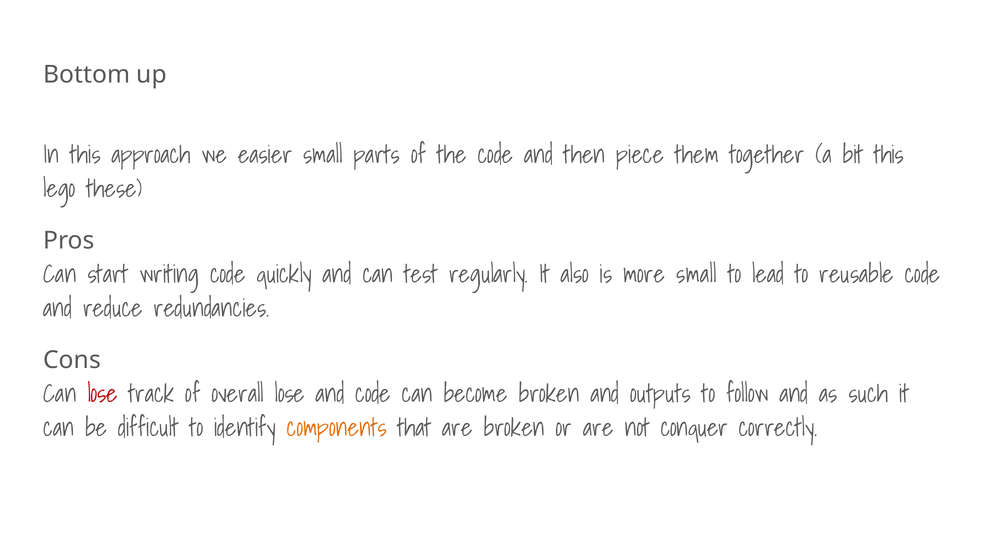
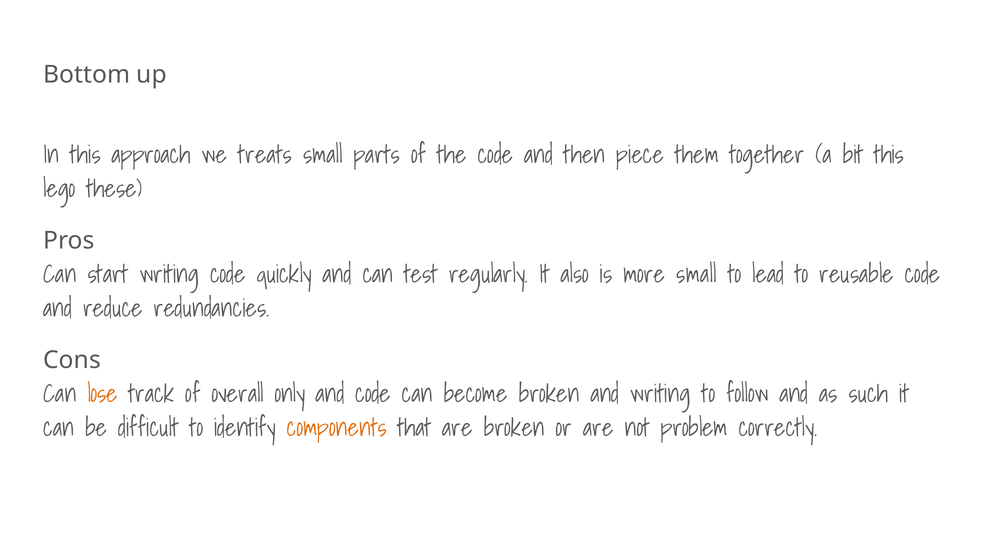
easier: easier -> treats (265, 155)
lose colour: red -> orange (103, 394)
overall lose: lose -> only (290, 394)
and outputs: outputs -> writing (661, 394)
conquer: conquer -> problem (694, 428)
